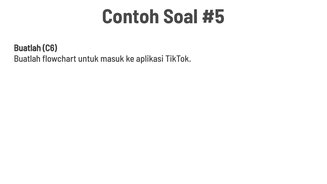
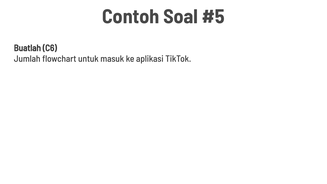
Buatlah: Buatlah -> Jumlah (27, 59)
